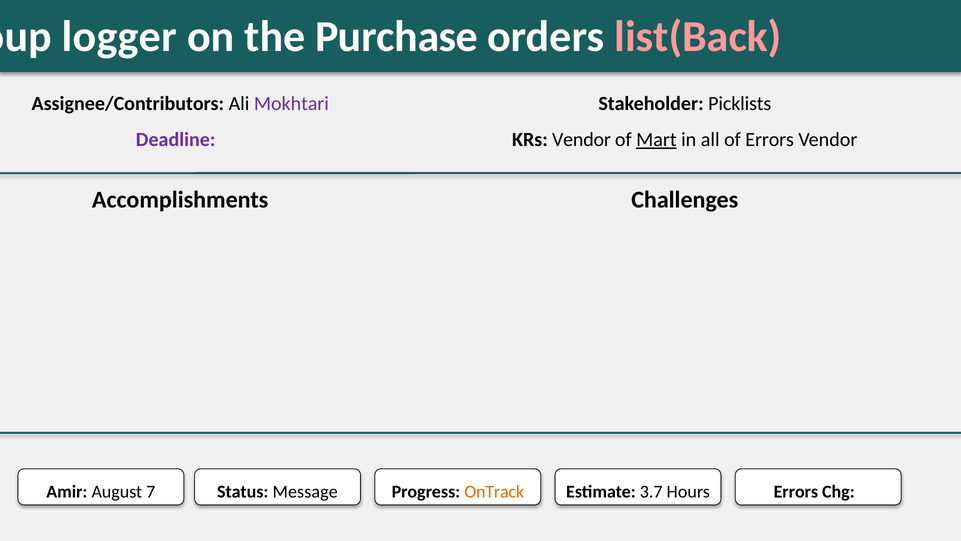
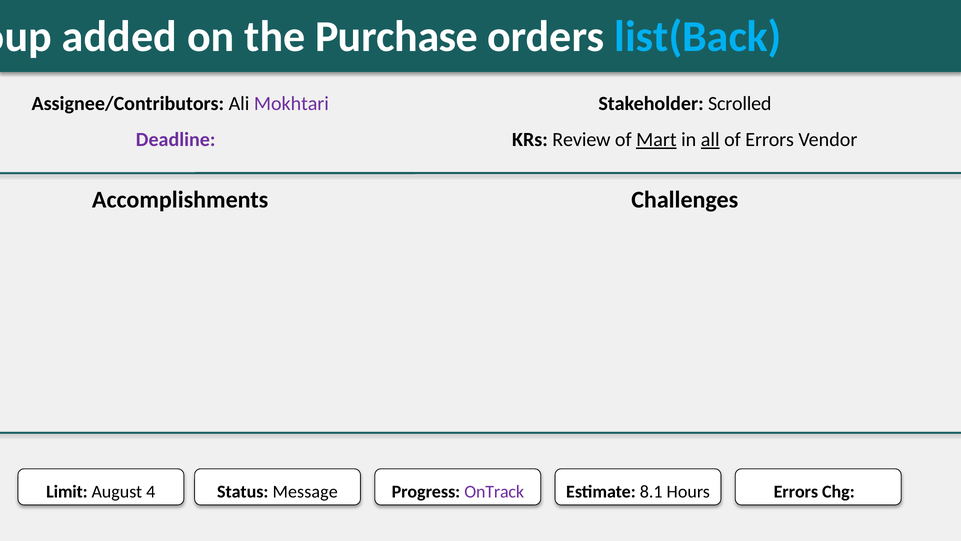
logger: logger -> added (119, 37)
list(Back colour: pink -> light blue (698, 37)
Picklists: Picklists -> Scrolled (740, 103)
KRs Vendor: Vendor -> Review (581, 140)
all underline: none -> present (710, 140)
Amir: Amir -> Limit (67, 491)
7: 7 -> 4 (151, 491)
OnTrack colour: orange -> purple (494, 491)
3.7: 3.7 -> 8.1 (651, 491)
